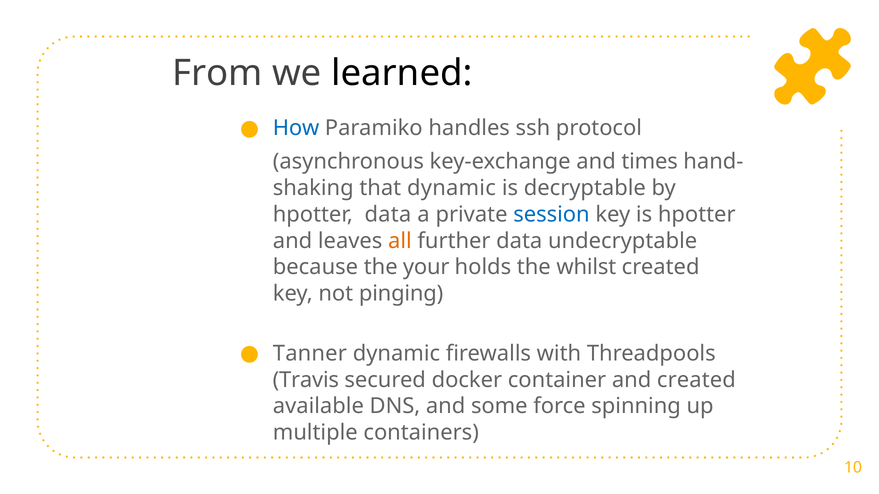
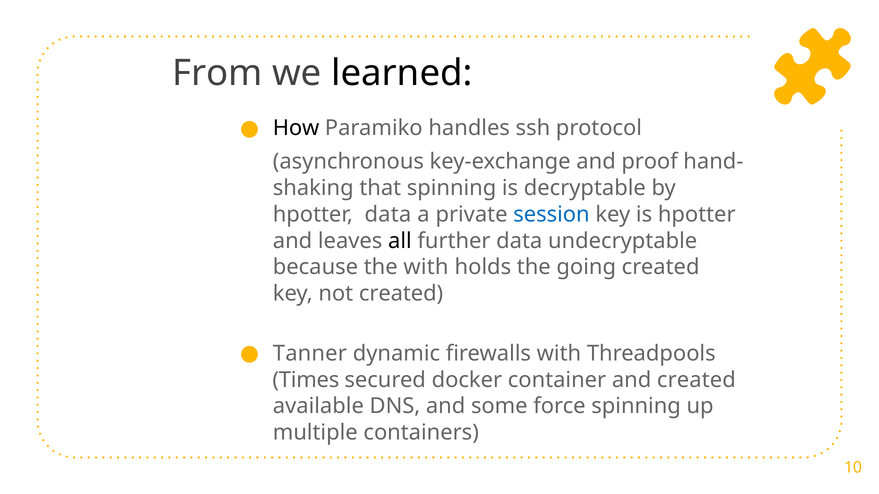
How colour: blue -> black (296, 128)
times: times -> proof (650, 162)
that dynamic: dynamic -> spinning (452, 188)
all colour: orange -> black (400, 241)
the your: your -> with (426, 267)
whilst: whilst -> going (586, 267)
not pinging: pinging -> created (401, 294)
Travis: Travis -> Times (306, 380)
